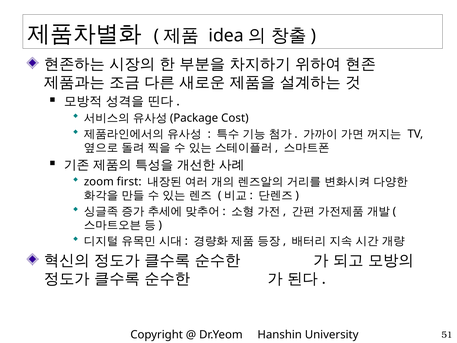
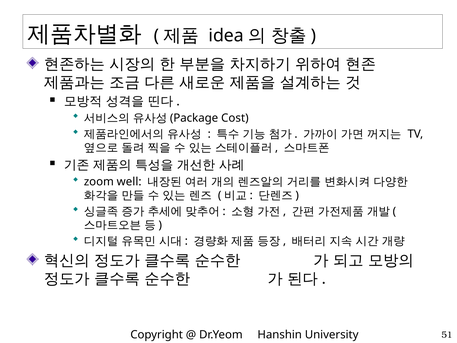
first: first -> well (129, 182)
